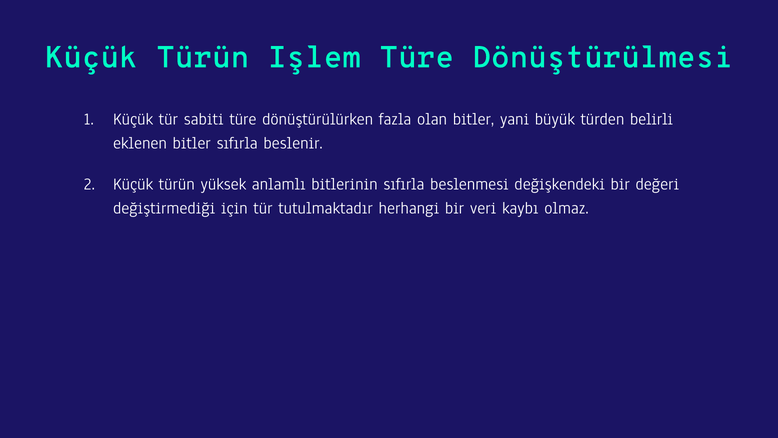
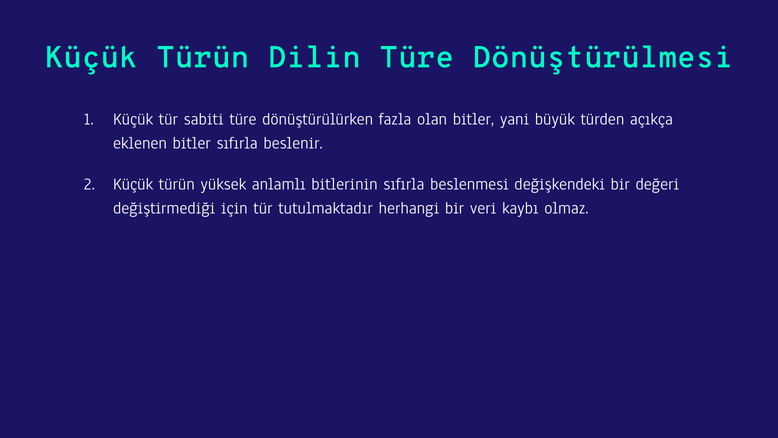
Işlem: Işlem -> Dilin (314, 57)
belirli: belirli -> açıkça (651, 119)
